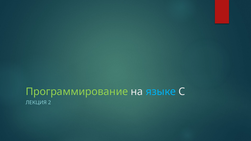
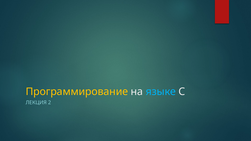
Программирование colour: light green -> yellow (77, 92)
